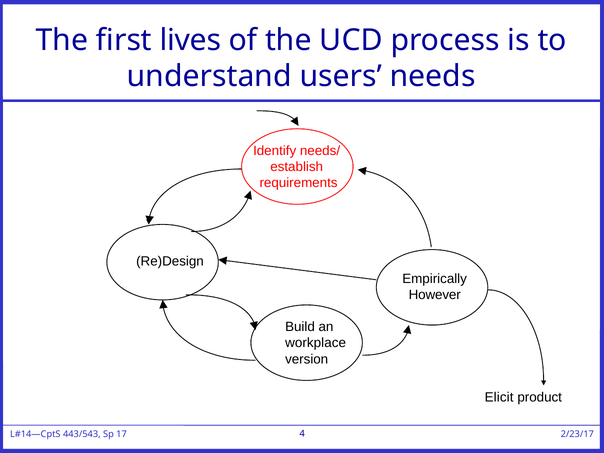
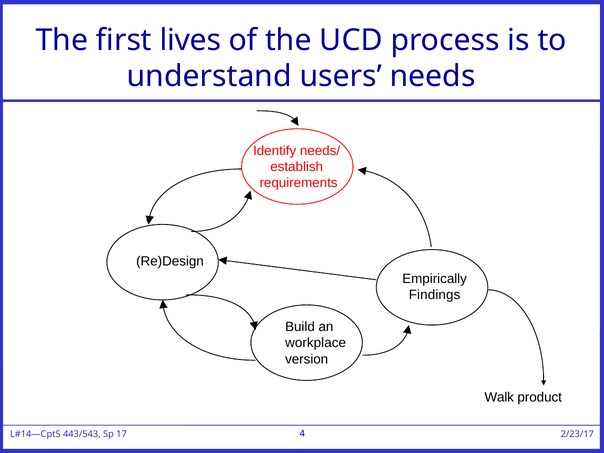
However: However -> Findings (435, 295)
Elicit: Elicit -> Walk (499, 397)
